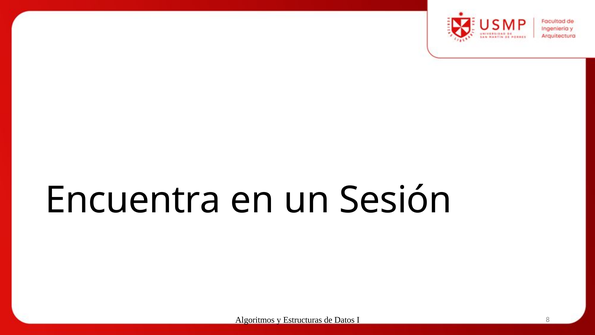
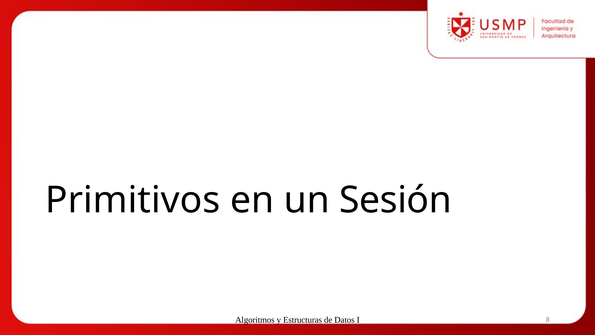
Encuentra: Encuentra -> Primitivos (133, 200)
